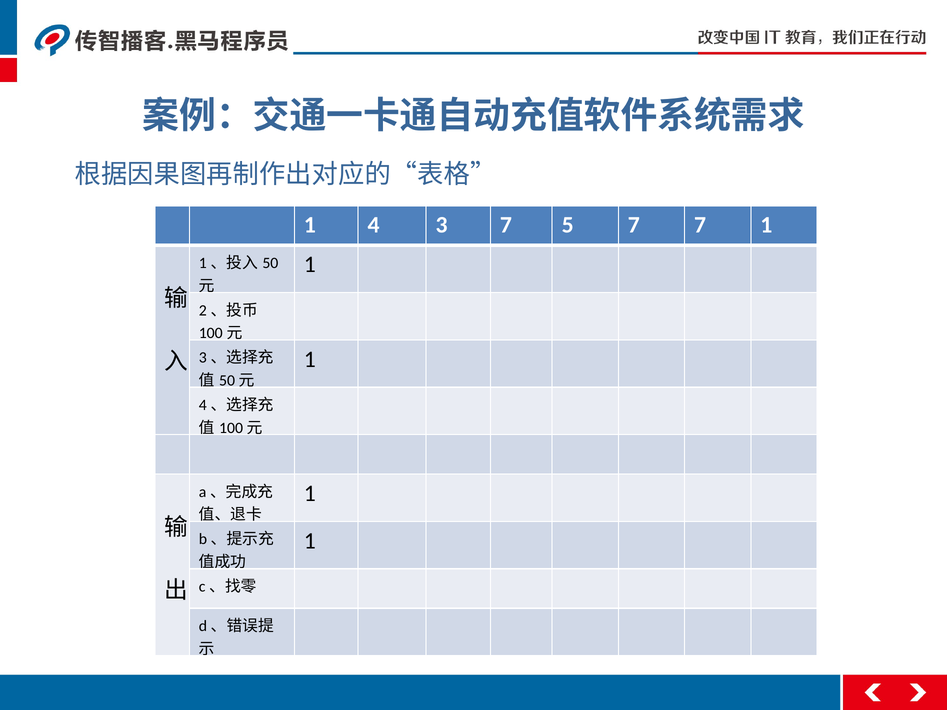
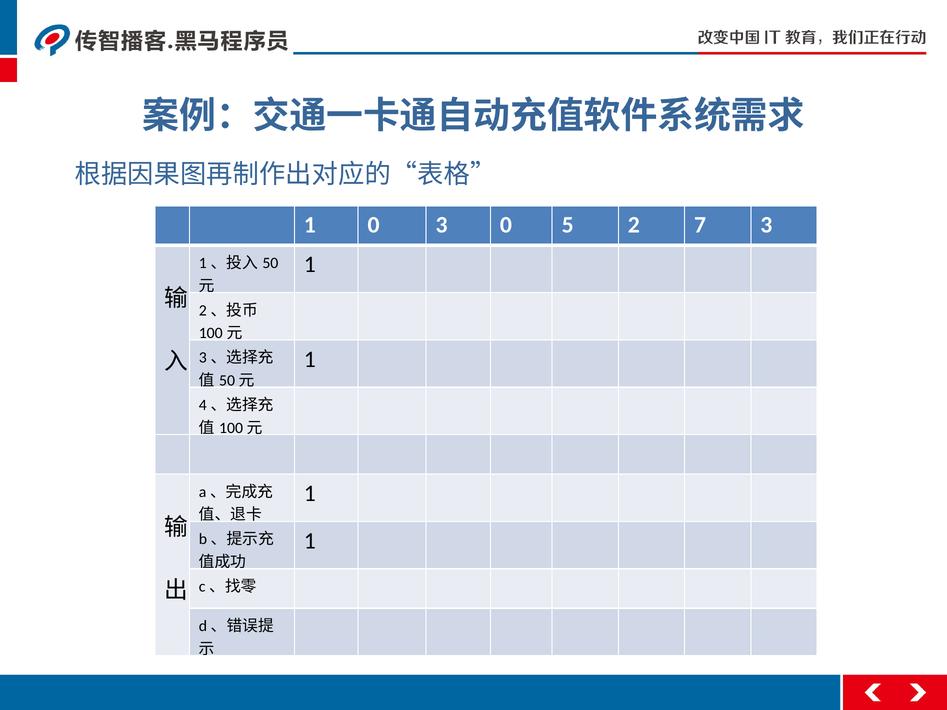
1 4: 4 -> 0 (374, 225)
3 7: 7 -> 0 (506, 225)
5 7: 7 -> 2 (634, 225)
7 1: 1 -> 3 (766, 225)
